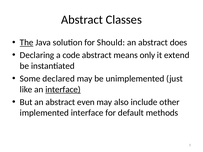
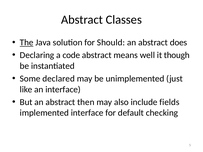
only: only -> well (147, 55)
extend: extend -> though (177, 55)
interface underline: present -> none (63, 90)
even: even -> then (86, 102)
other: other -> fields (169, 102)
methods: methods -> checking (162, 113)
